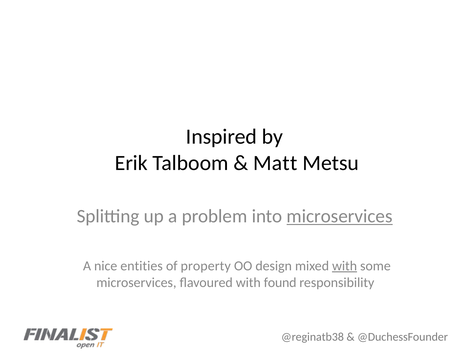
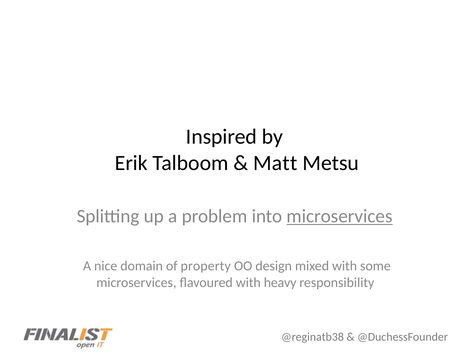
entities: entities -> domain (142, 266)
with underline: present -> none (345, 266)
found: found -> heavy (280, 283)
